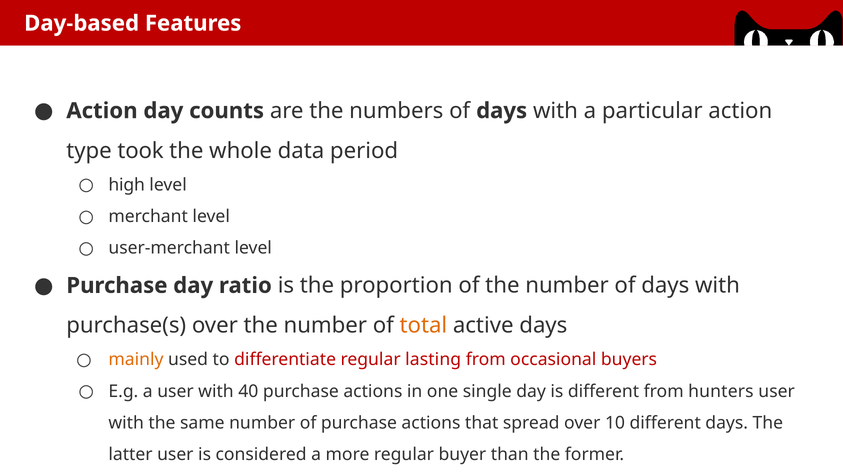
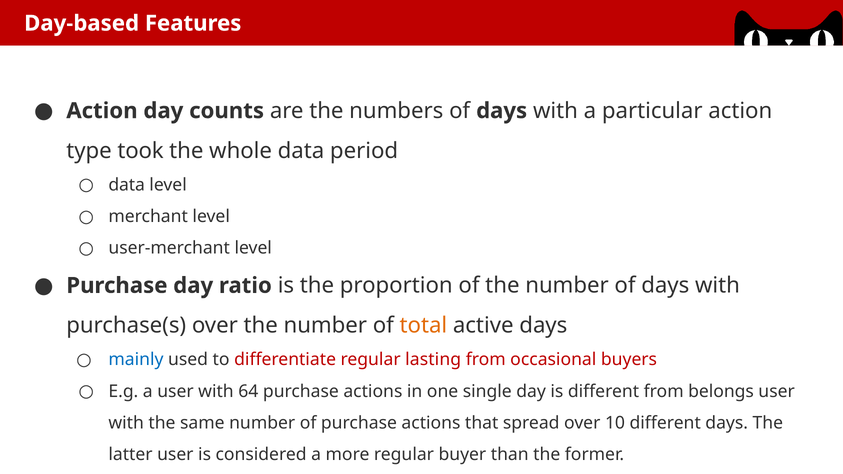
high: high -> data (127, 185)
mainly colour: orange -> blue (136, 360)
40: 40 -> 64 (248, 391)
hunters: hunters -> belongs (721, 391)
